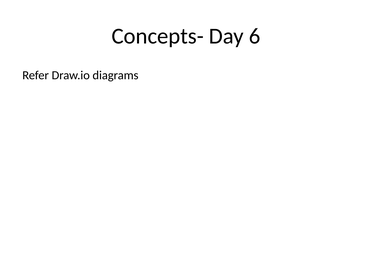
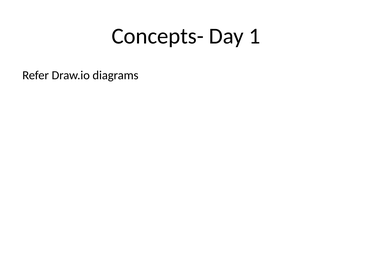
6: 6 -> 1 (255, 36)
